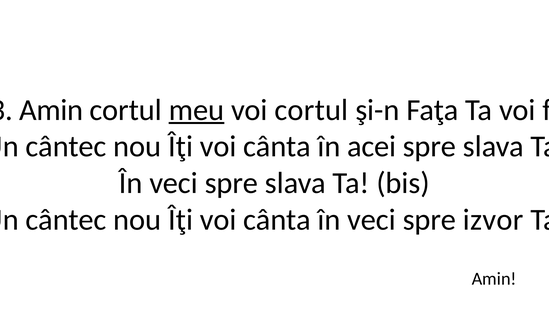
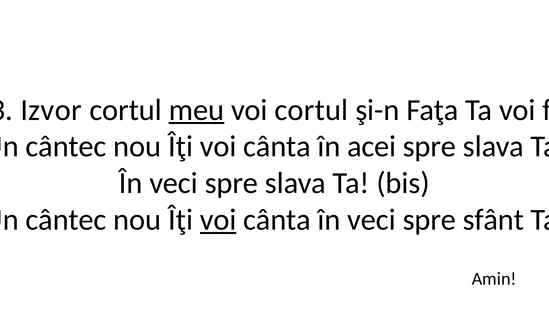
Amin: Amin -> Izvor (51, 110)
voi underline: none -> present (218, 220)
izvor: izvor -> sfânt (493, 220)
